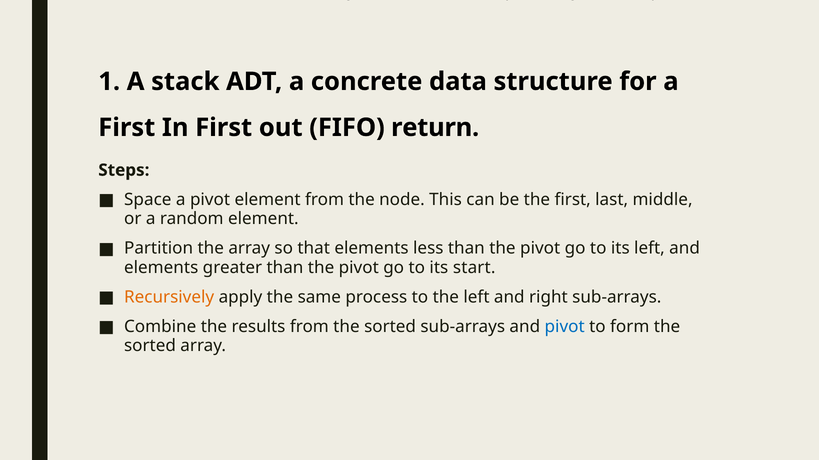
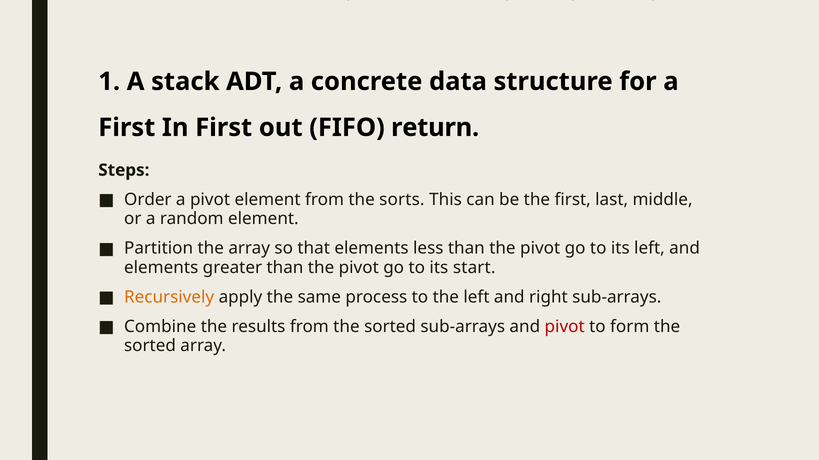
Space: Space -> Order (148, 200)
node: node -> sorts (402, 200)
pivot colour: blue -> red (565, 327)
